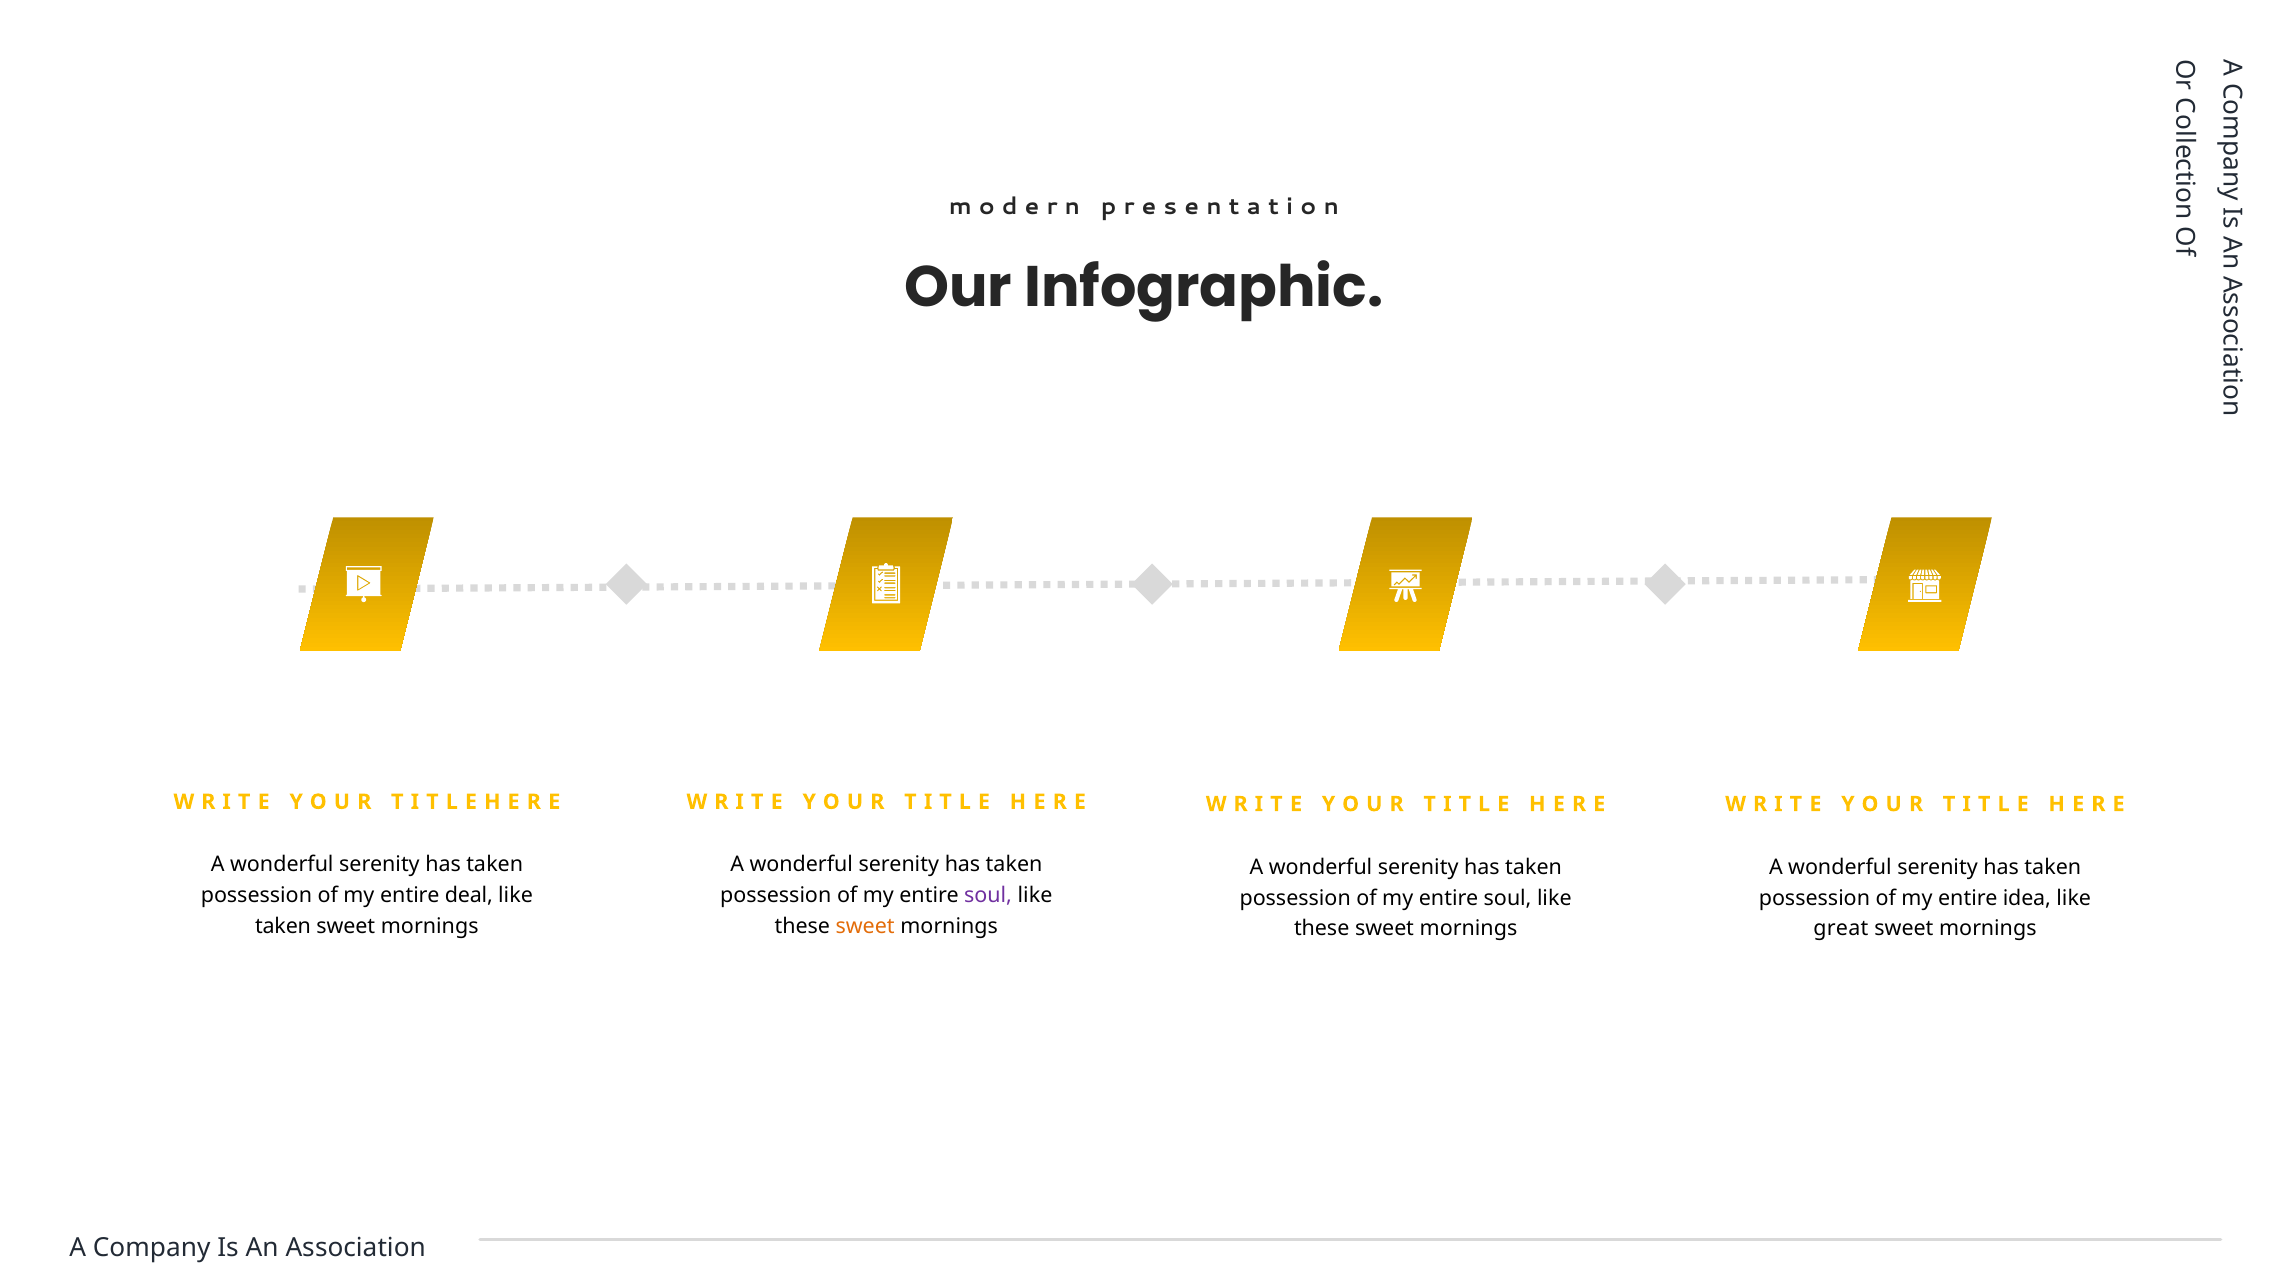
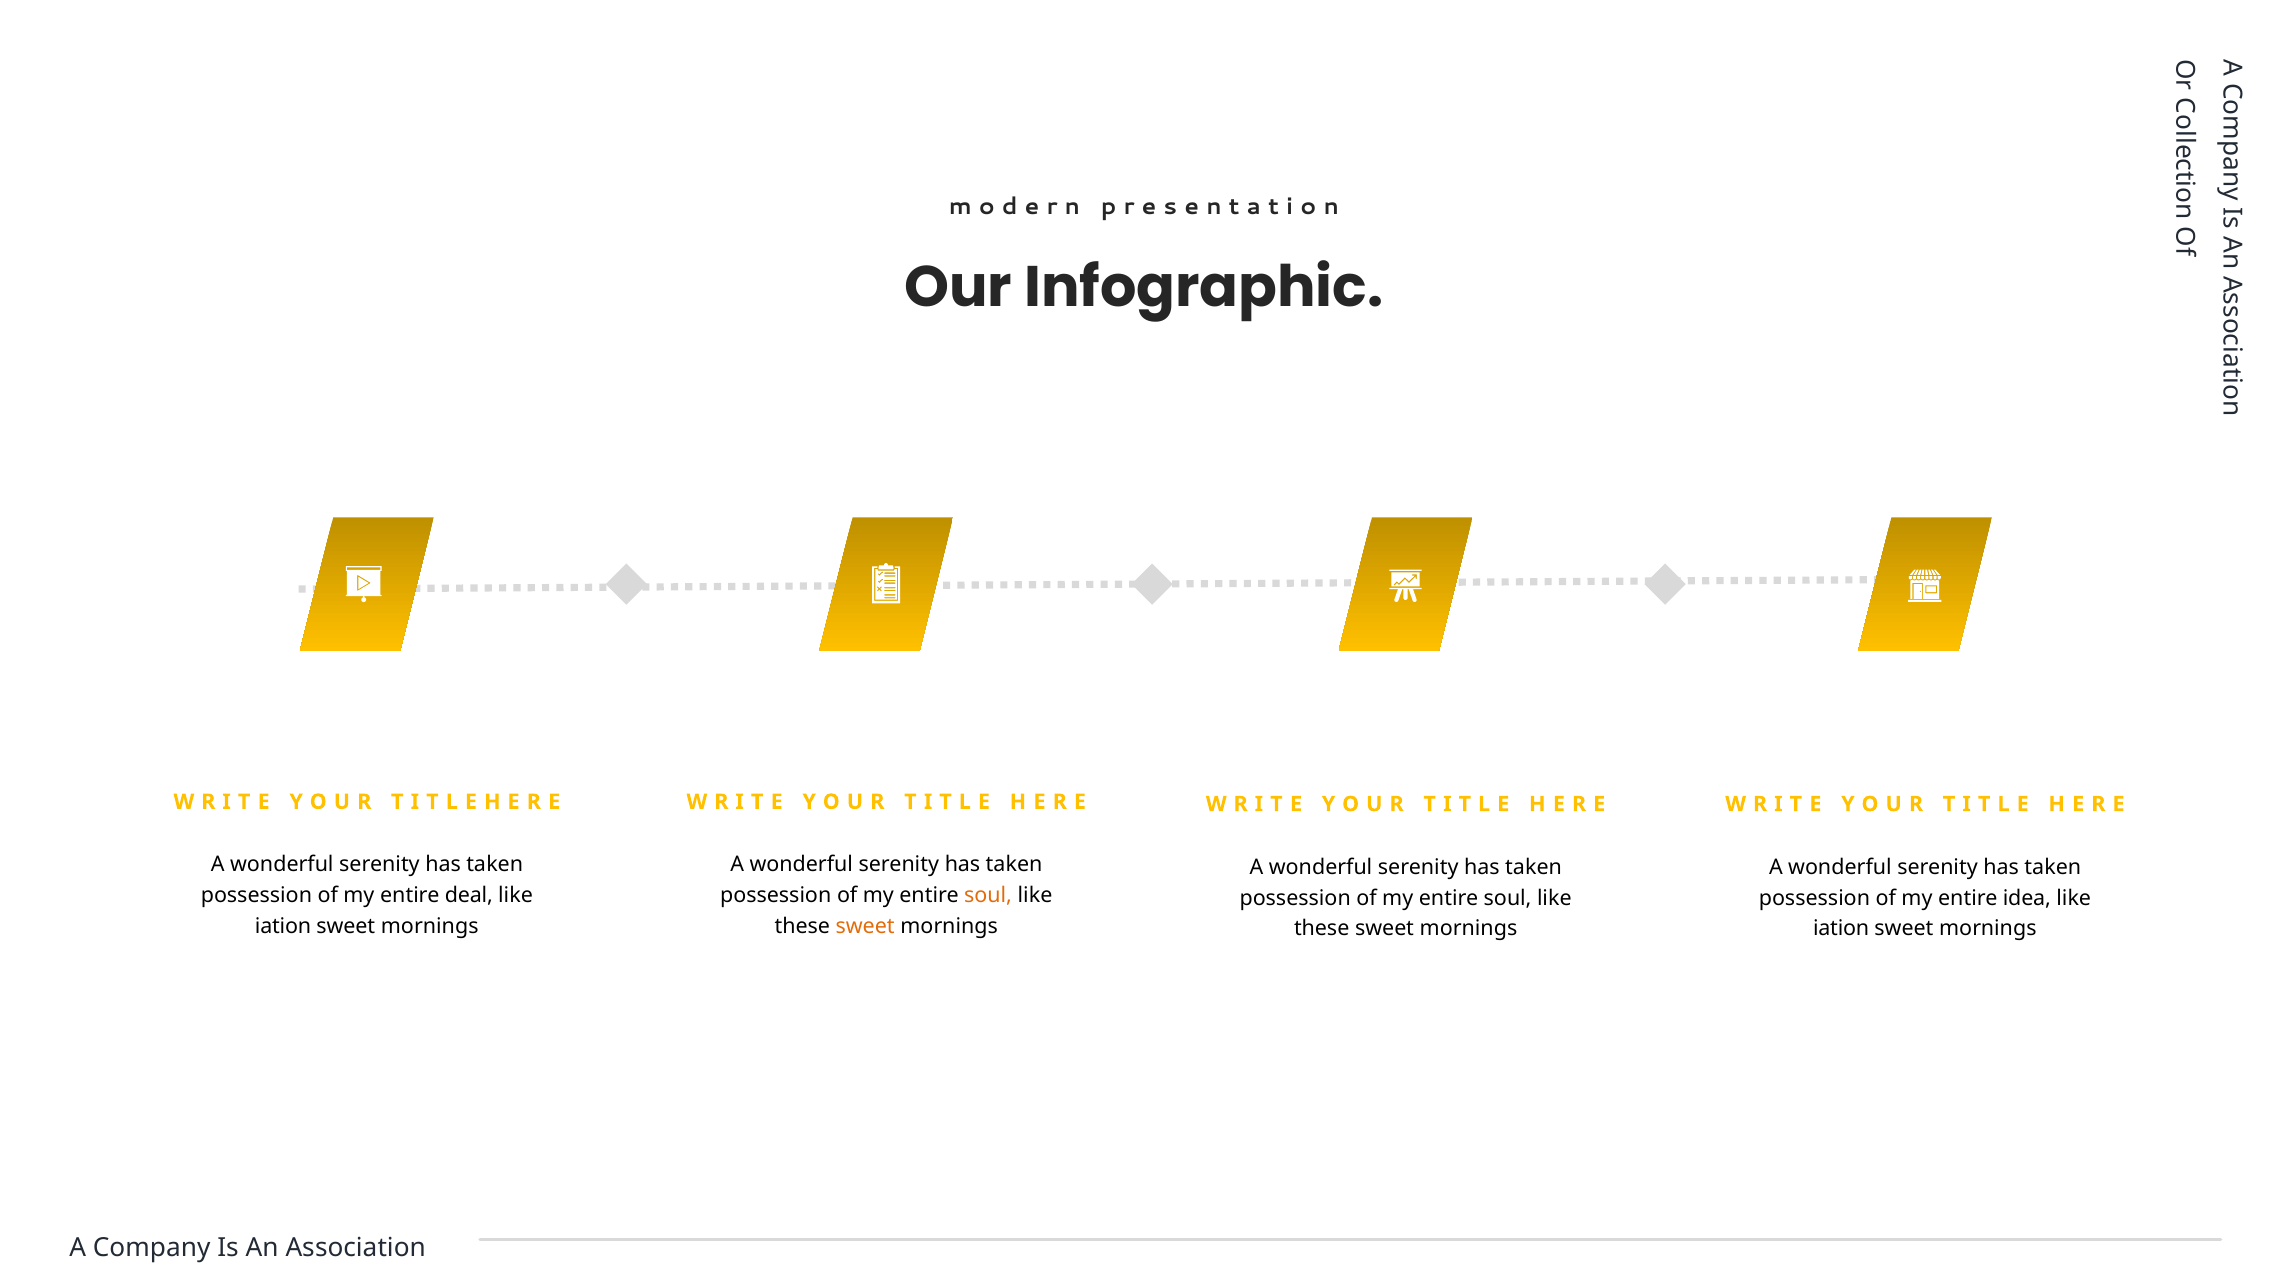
soul colour: purple -> orange (988, 896)
taken: taken -> iation (283, 927)
great: great -> iation (1841, 929)
